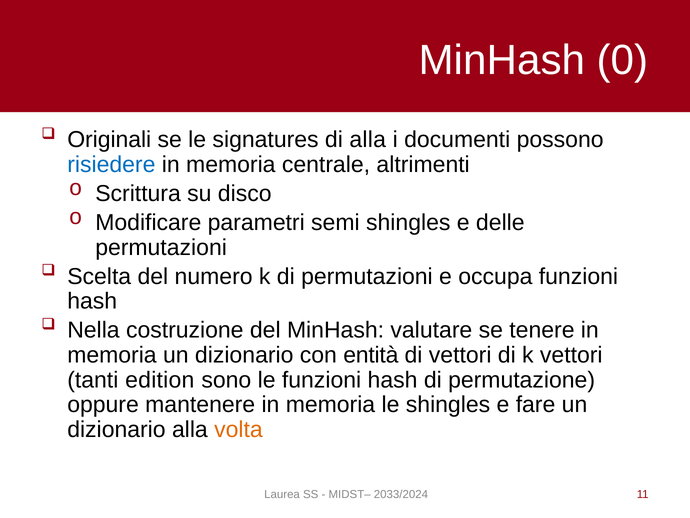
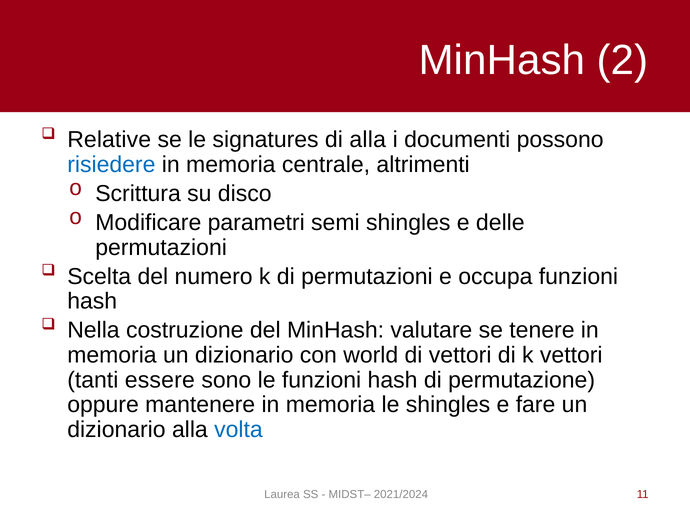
0: 0 -> 2 (623, 60)
Originali: Originali -> Relative (109, 140)
entità: entità -> world (371, 355)
edition: edition -> essere (160, 380)
volta colour: orange -> blue (238, 429)
2033/2024: 2033/2024 -> 2021/2024 (401, 494)
